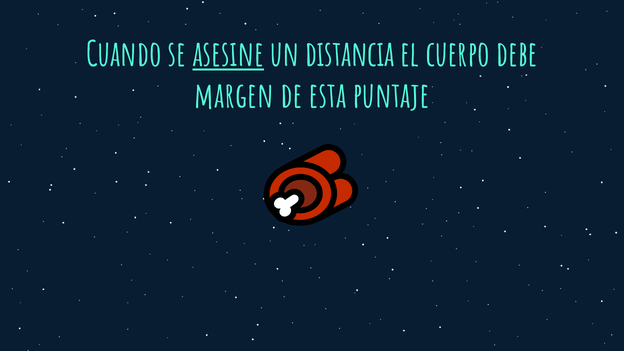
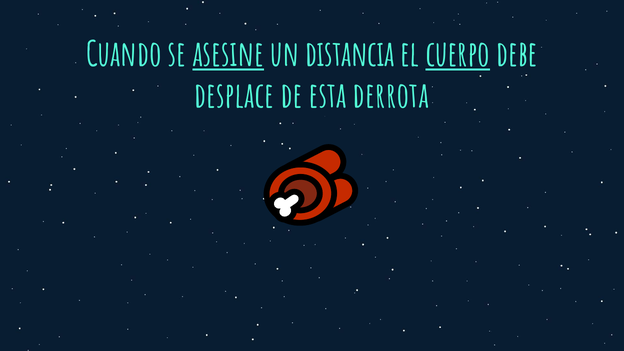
cuerpo underline: none -> present (458, 55)
margen: margen -> desplace (234, 96)
puntaje: puntaje -> derrota (391, 96)
